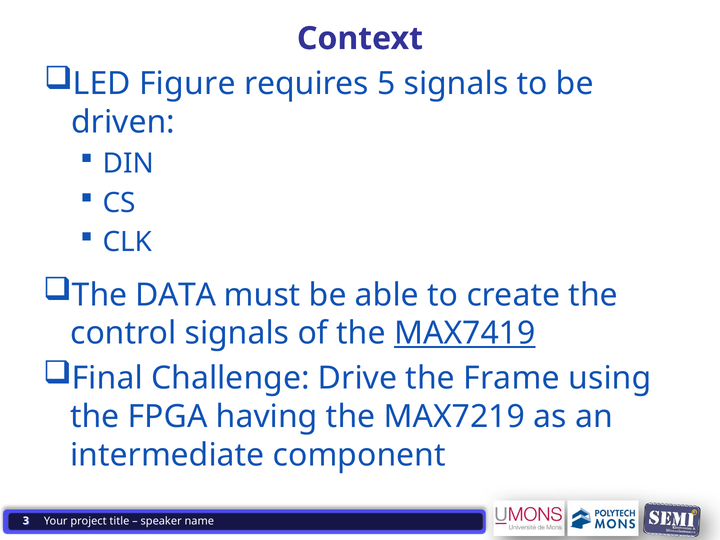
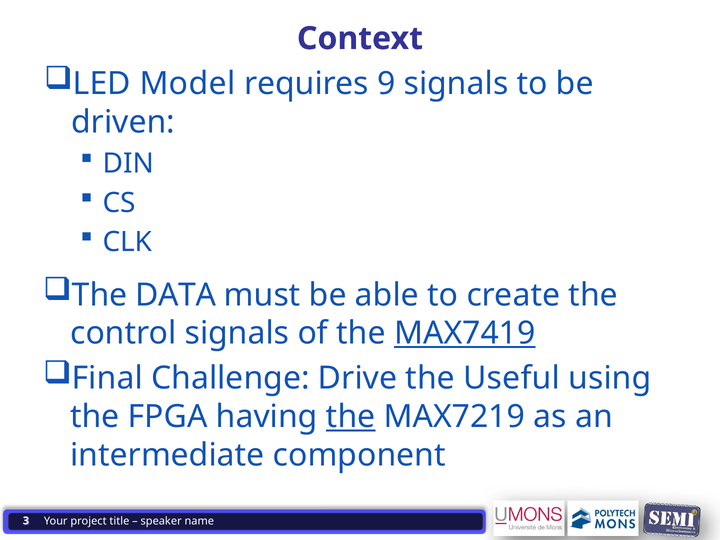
Figure: Figure -> Model (187, 84)
5: 5 -> 9 (386, 84)
Frame: Frame -> Useful (512, 378)
the underline: none -> present (351, 417)
